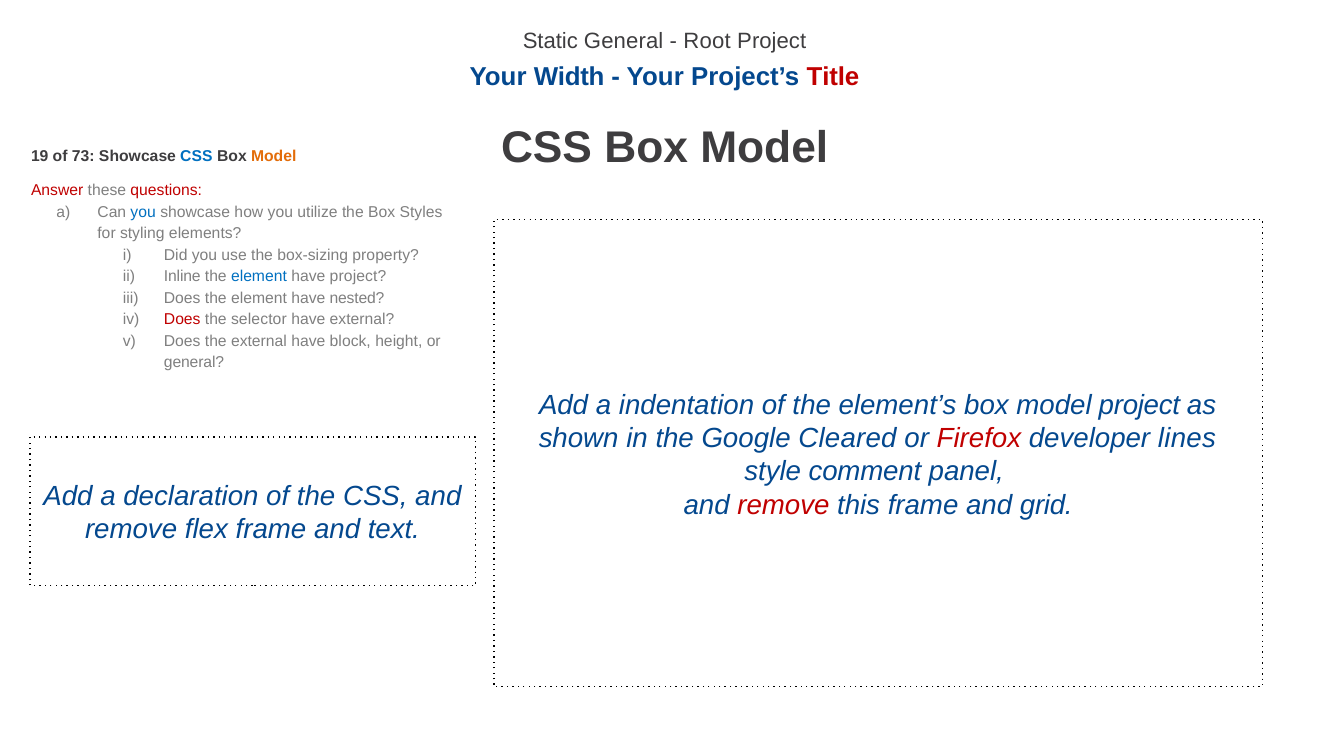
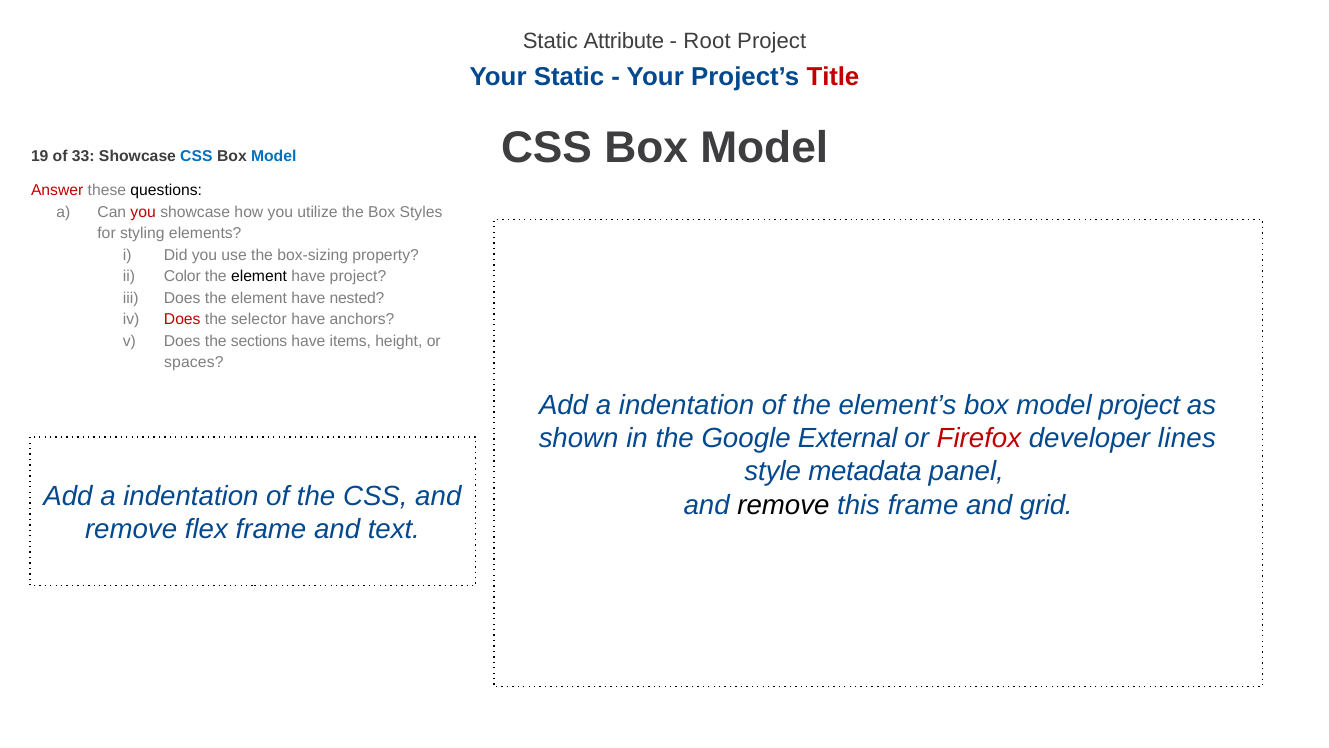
Static General: General -> Attribute (624, 41)
Your Width: Width -> Static (569, 77)
73: 73 -> 33 (83, 156)
Model colour: orange -> blue (274, 156)
questions colour: red -> black (166, 191)
you colour: blue -> red (143, 212)
Inline: Inline -> Color (182, 277)
element colour: blue -> black (259, 277)
have external: external -> anchors (362, 320)
the external: external -> sections (259, 341)
block: block -> items (350, 341)
general: general -> spaces (194, 363)
Cleared: Cleared -> External (848, 438)
comment: comment -> metadata (865, 472)
declaration: declaration -> indentation (191, 496)
remove colour: red -> black (783, 505)
